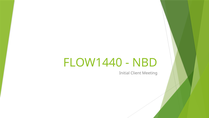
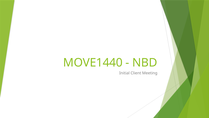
FLOW1440: FLOW1440 -> MOVE1440 (93, 62)
